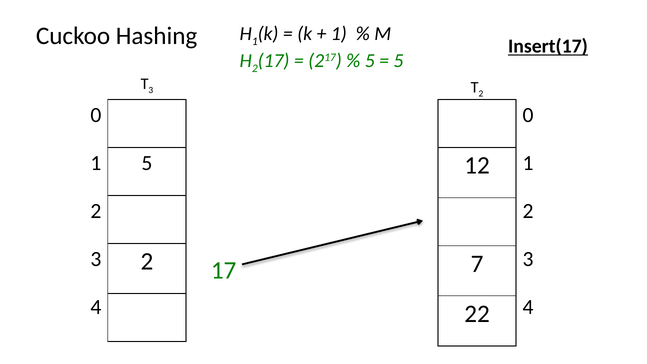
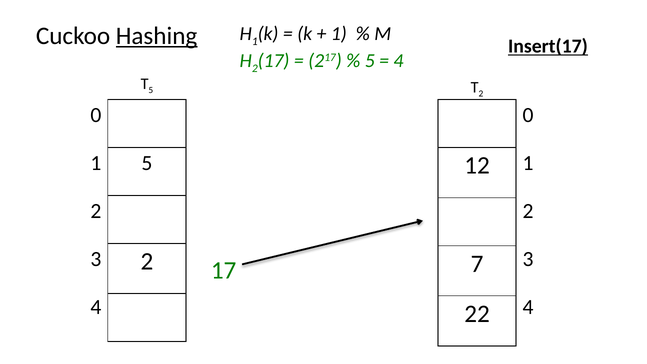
Hashing underline: none -> present (157, 36)
5: 5 -> 4 (398, 61)
3: 3 -> 5 (151, 90)
